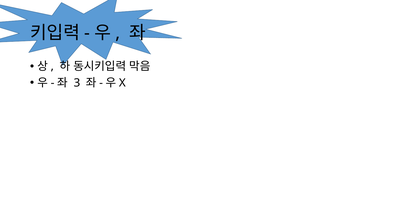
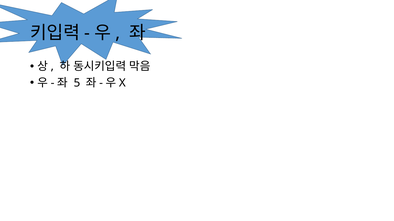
3: 3 -> 5 (77, 83)
